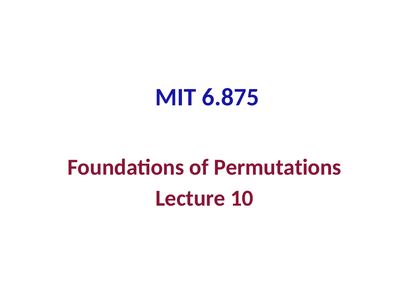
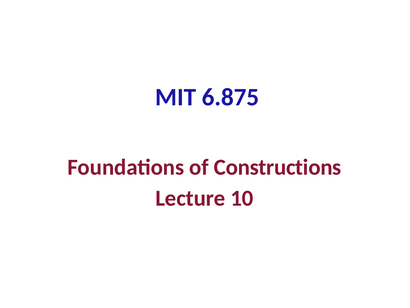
Permutations: Permutations -> Constructions (278, 167)
